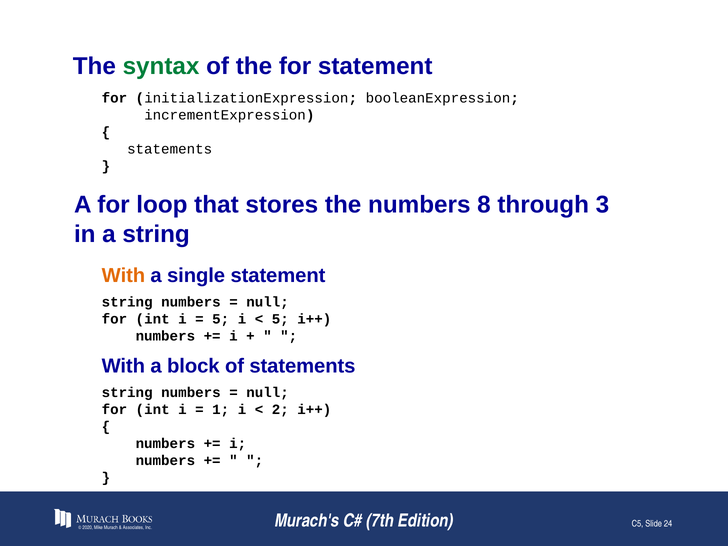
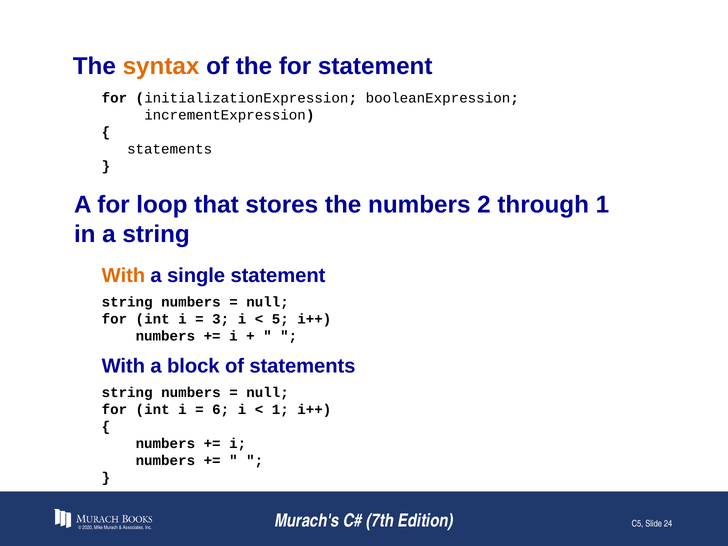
syntax colour: green -> orange (161, 66)
8: 8 -> 2 (484, 205)
through 3: 3 -> 1 (602, 205)
5: 5 -> 3 (221, 319)
1: 1 -> 6 (221, 409)
2: 2 -> 1 (280, 409)
